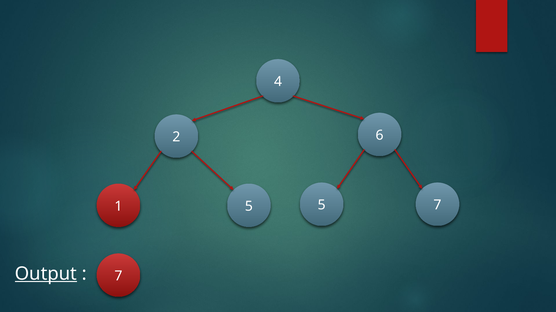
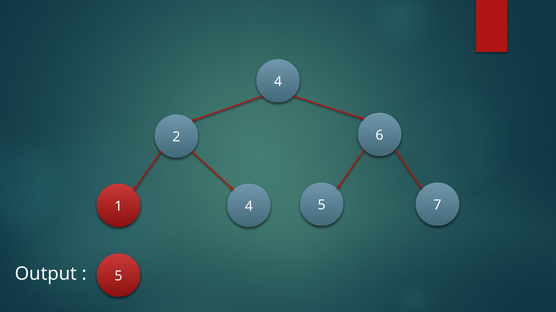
1 5: 5 -> 4 (249, 207)
Output underline: present -> none (46, 274)
7: 7 -> 5 (118, 277)
